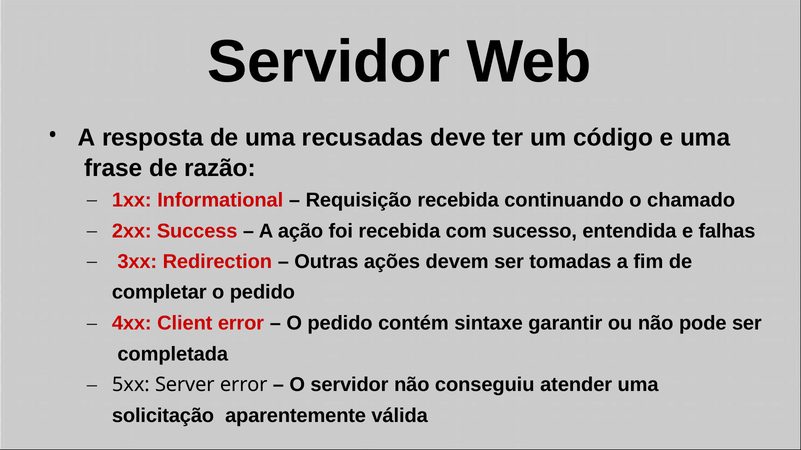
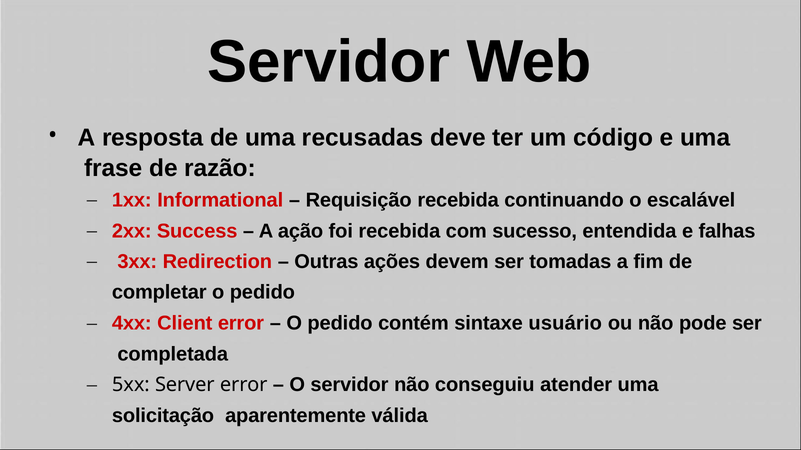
chamado: chamado -> escalável (691, 201)
garantir: garantir -> usuário (565, 324)
